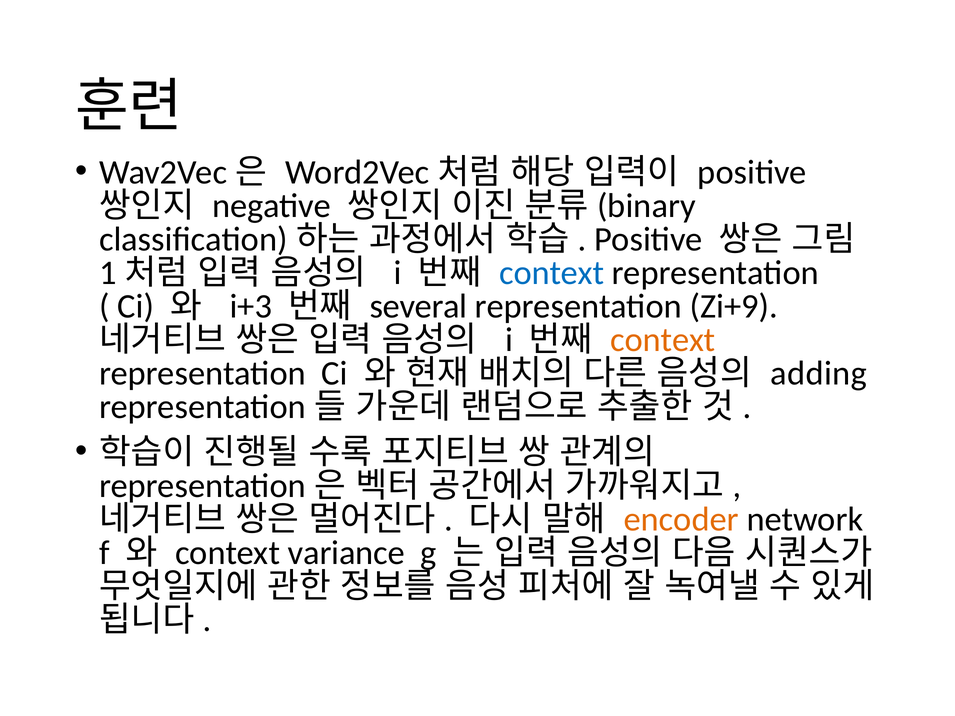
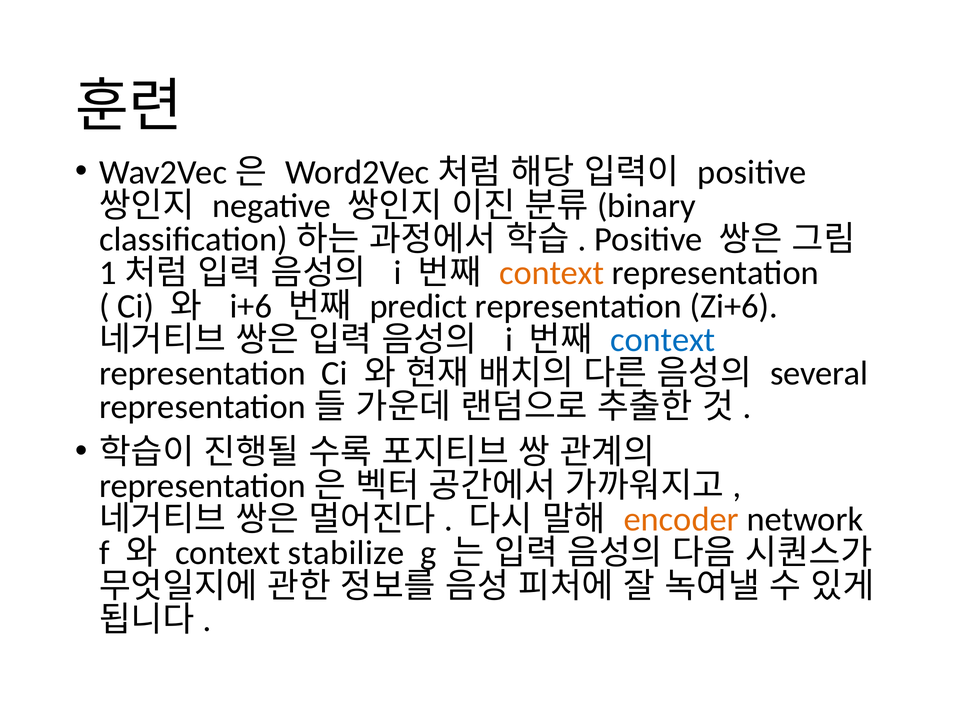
context colour: blue -> orange (552, 273)
i+3: i+3 -> i+6 (251, 307)
several: several -> predict (418, 307)
Zi+9: Zi+9 -> Zi+6 (734, 307)
context colour: orange -> blue (663, 340)
adding: adding -> several (819, 374)
variance: variance -> stabilize (346, 553)
